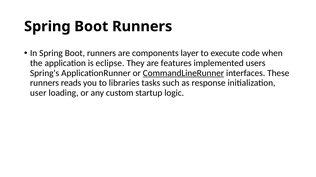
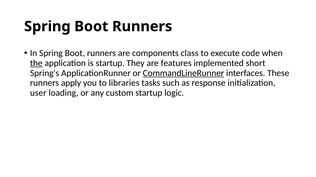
layer: layer -> class (190, 53)
the underline: none -> present (36, 63)
is eclipse: eclipse -> startup (110, 63)
users: users -> short (256, 63)
reads: reads -> apply (71, 83)
